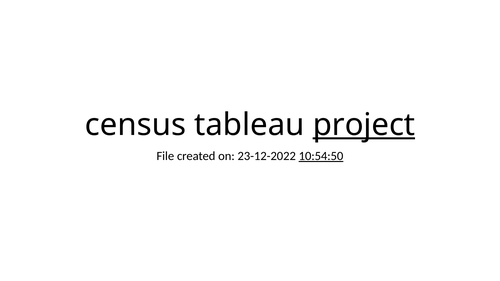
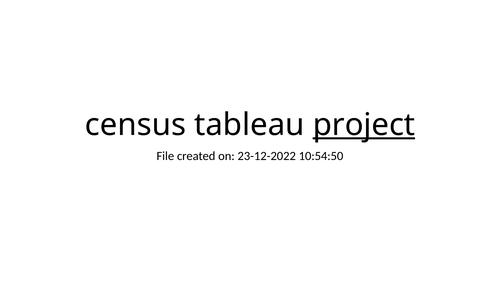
10:54:50 underline: present -> none (321, 156)
